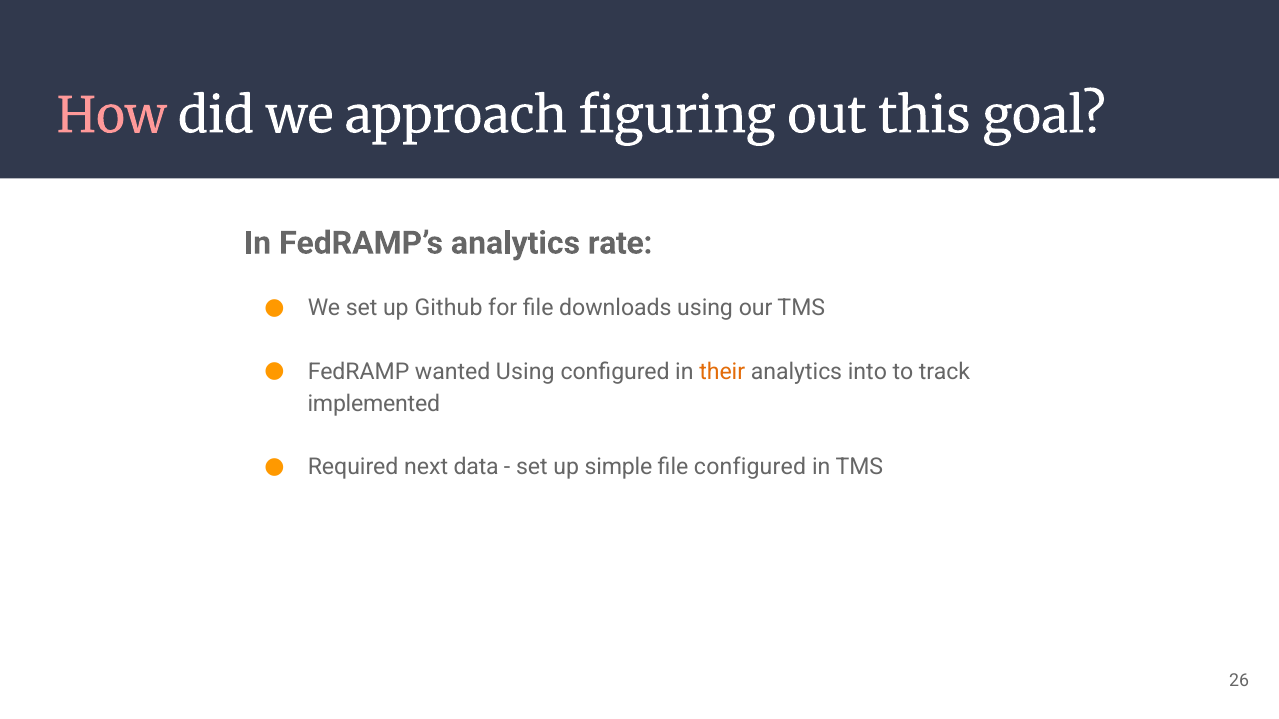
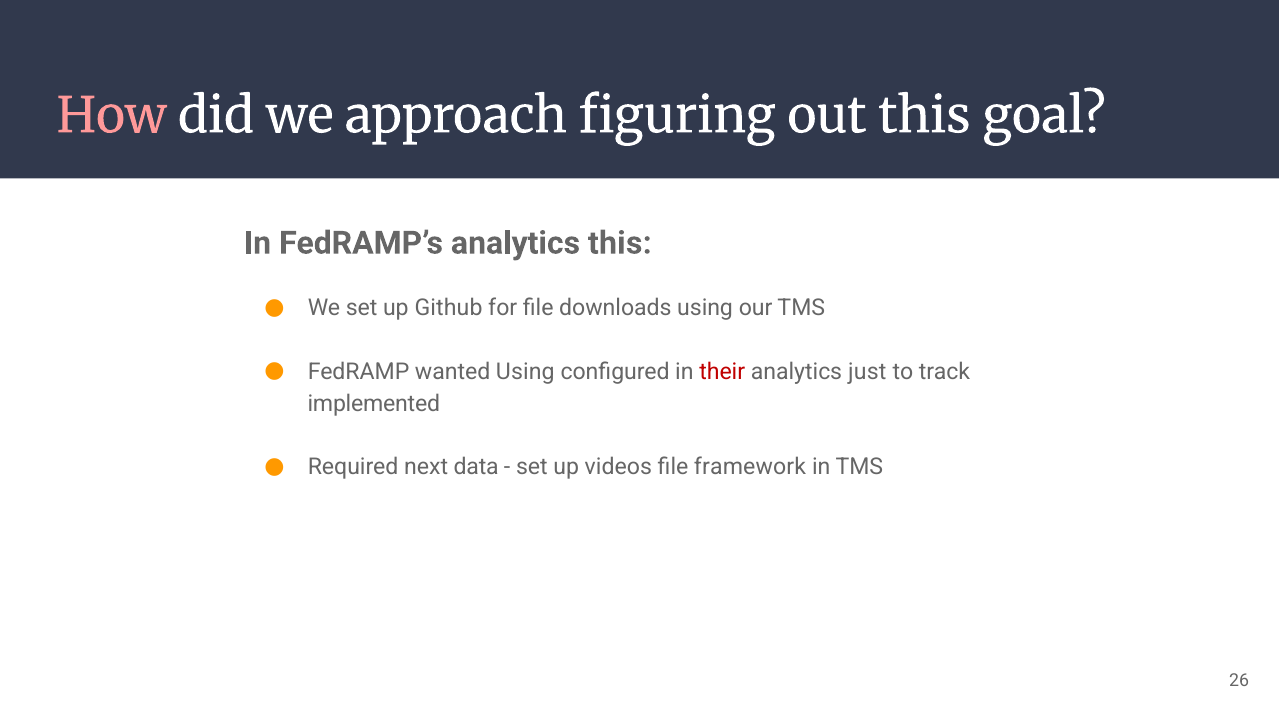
analytics rate: rate -> this (620, 243)
their colour: orange -> red (722, 372)
into: into -> just (867, 372)
simple: simple -> videos (618, 468)
file configured: configured -> framework (750, 468)
